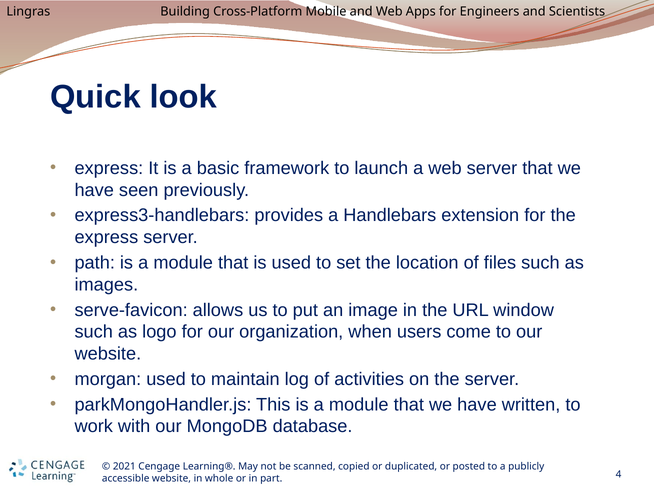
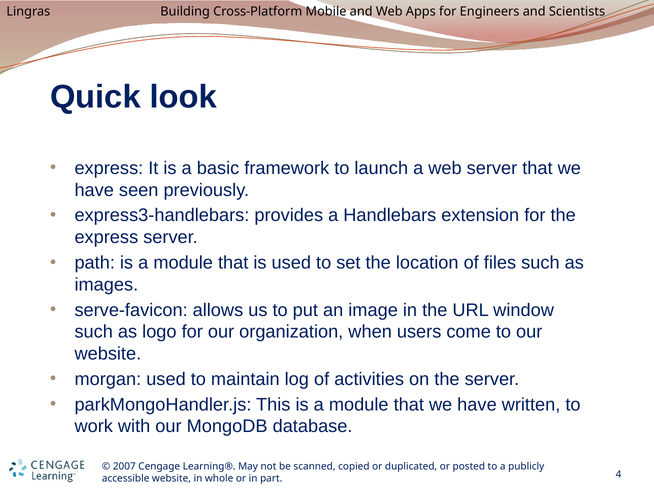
2021: 2021 -> 2007 (124, 466)
